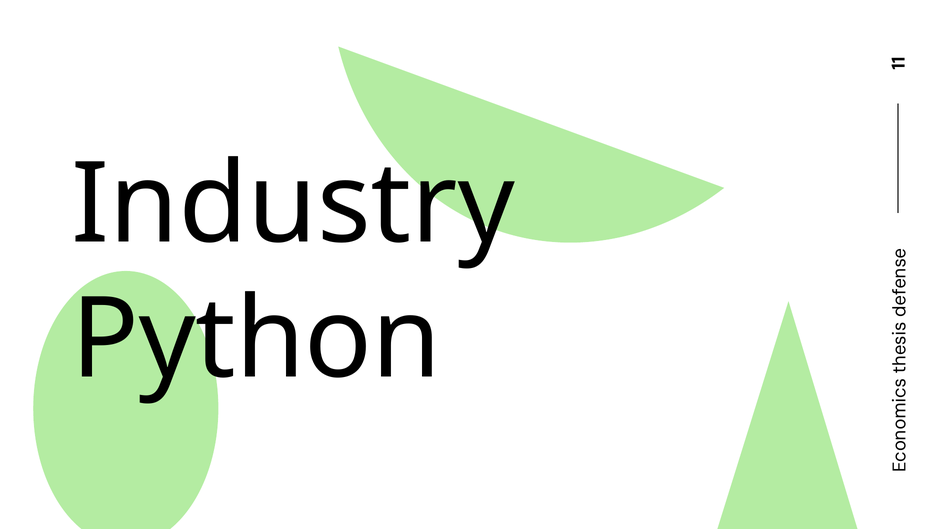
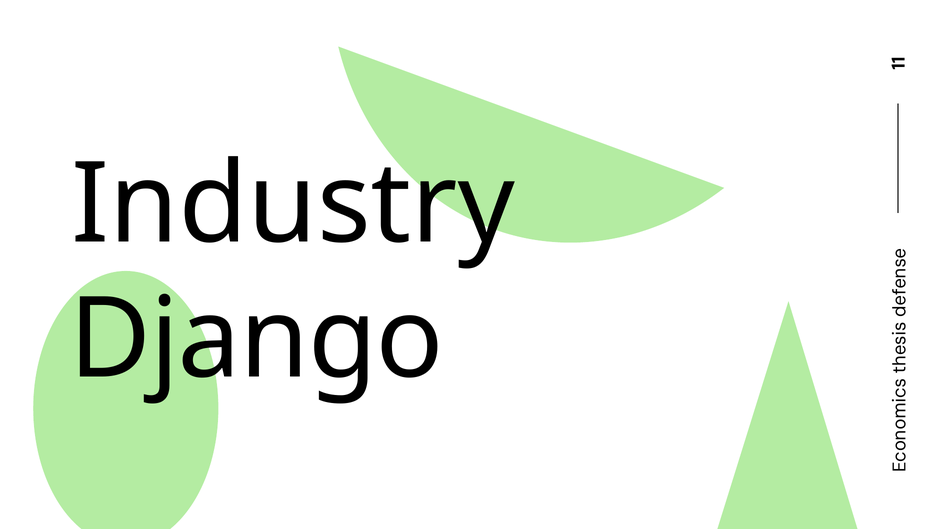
Python: Python -> Django (257, 340)
